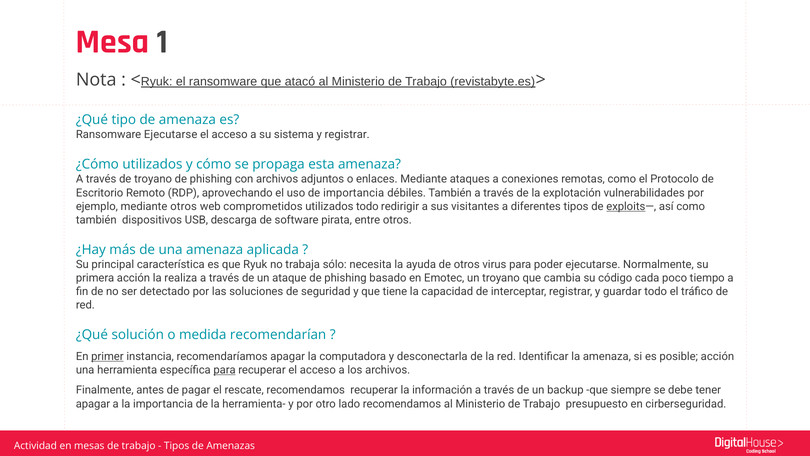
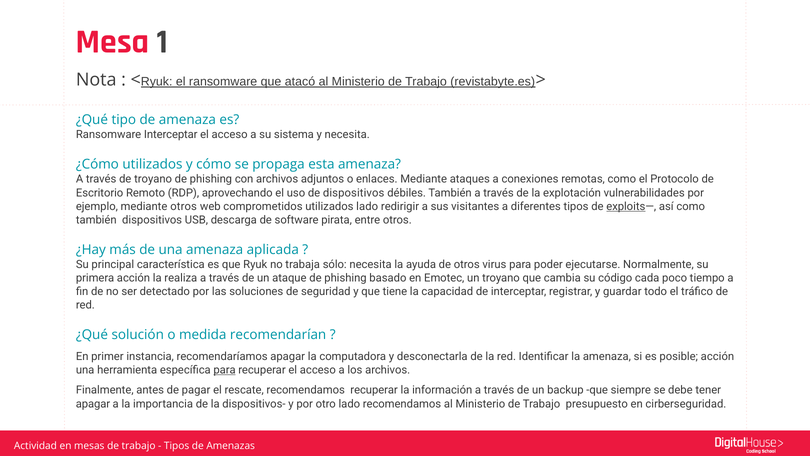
Ransomware Ejecutarse: Ejecutarse -> Interceptar (171, 135)
y registrar: registrar -> necesita (347, 135)
de importancia: importancia -> dispositivos (354, 193)
utilizados todo: todo -> lado (367, 206)
primer underline: present -> none (107, 356)
herramienta-: herramienta- -> dispositivos- (254, 403)
